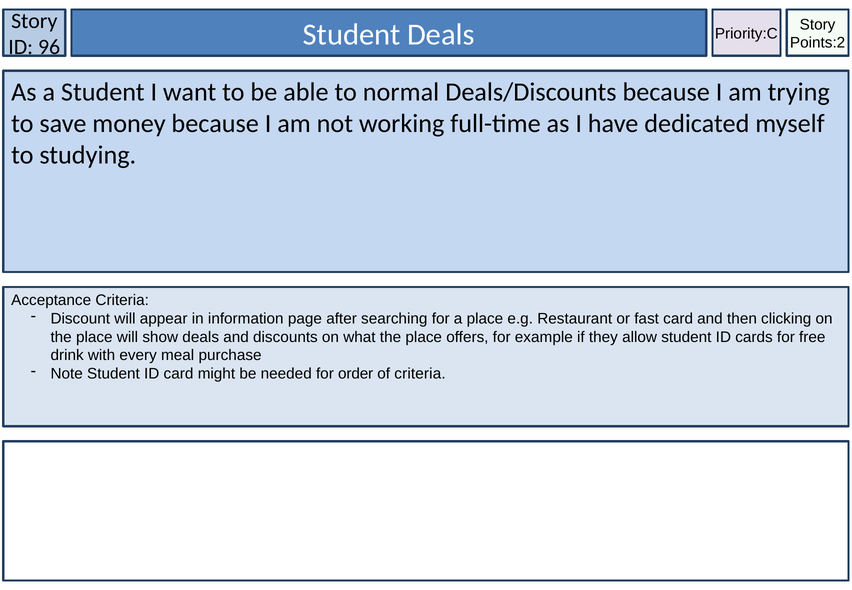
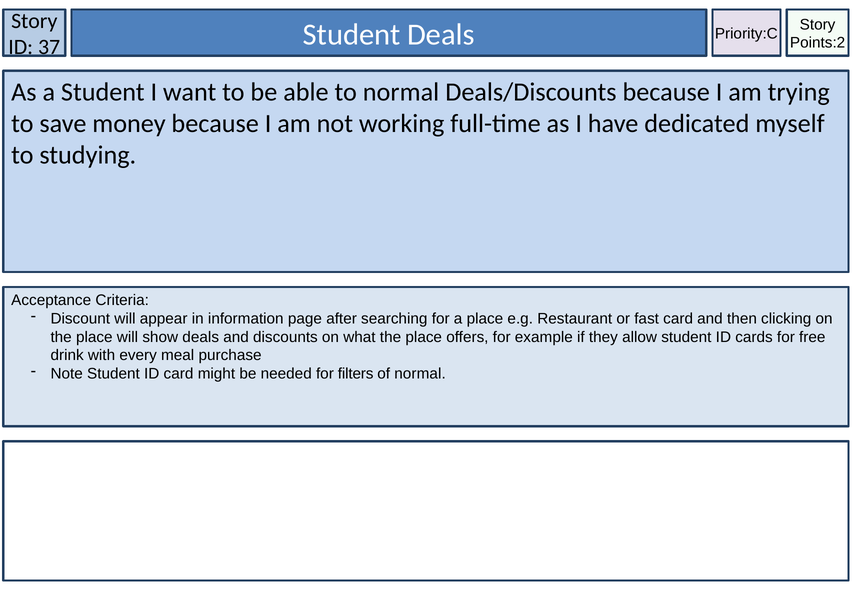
96: 96 -> 37 (49, 47)
order: order -> filters (356, 374)
of criteria: criteria -> normal (420, 374)
